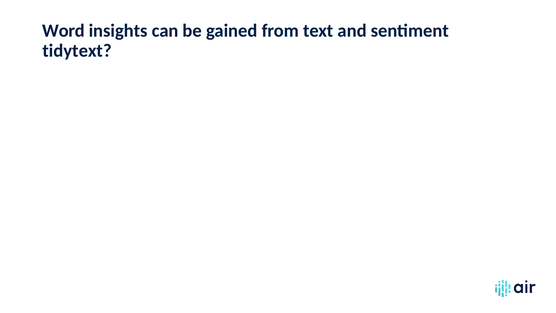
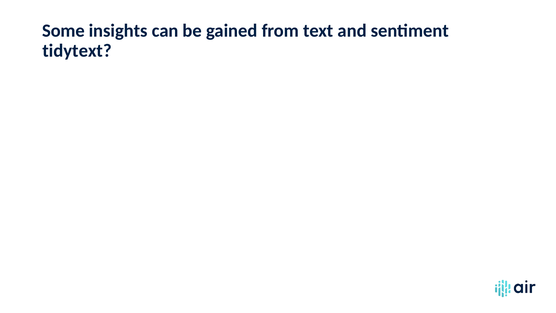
Word: Word -> Some (64, 31)
